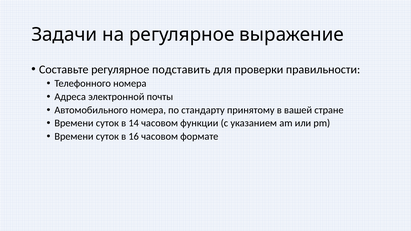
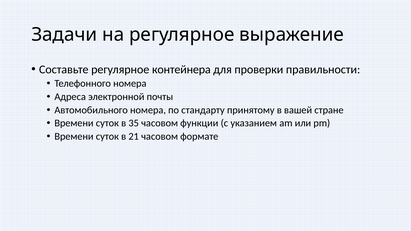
подставить: подставить -> контейнера (181, 69)
14: 14 -> 35 (134, 123)
16: 16 -> 21 (134, 137)
